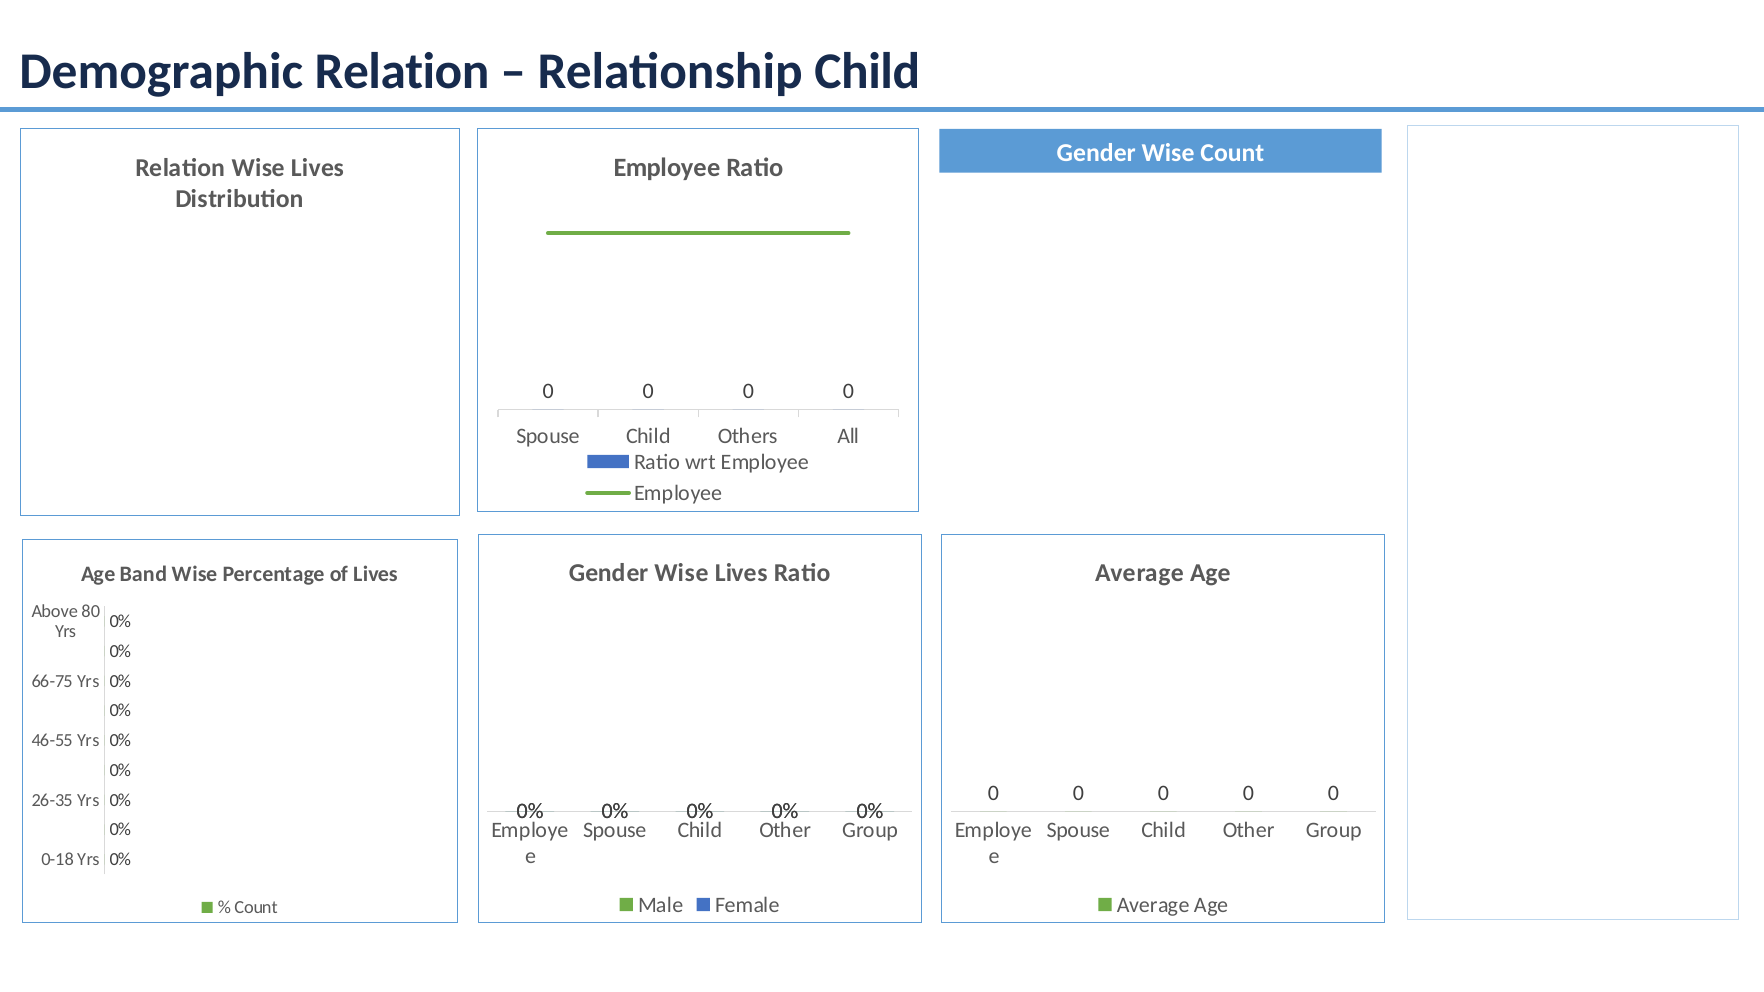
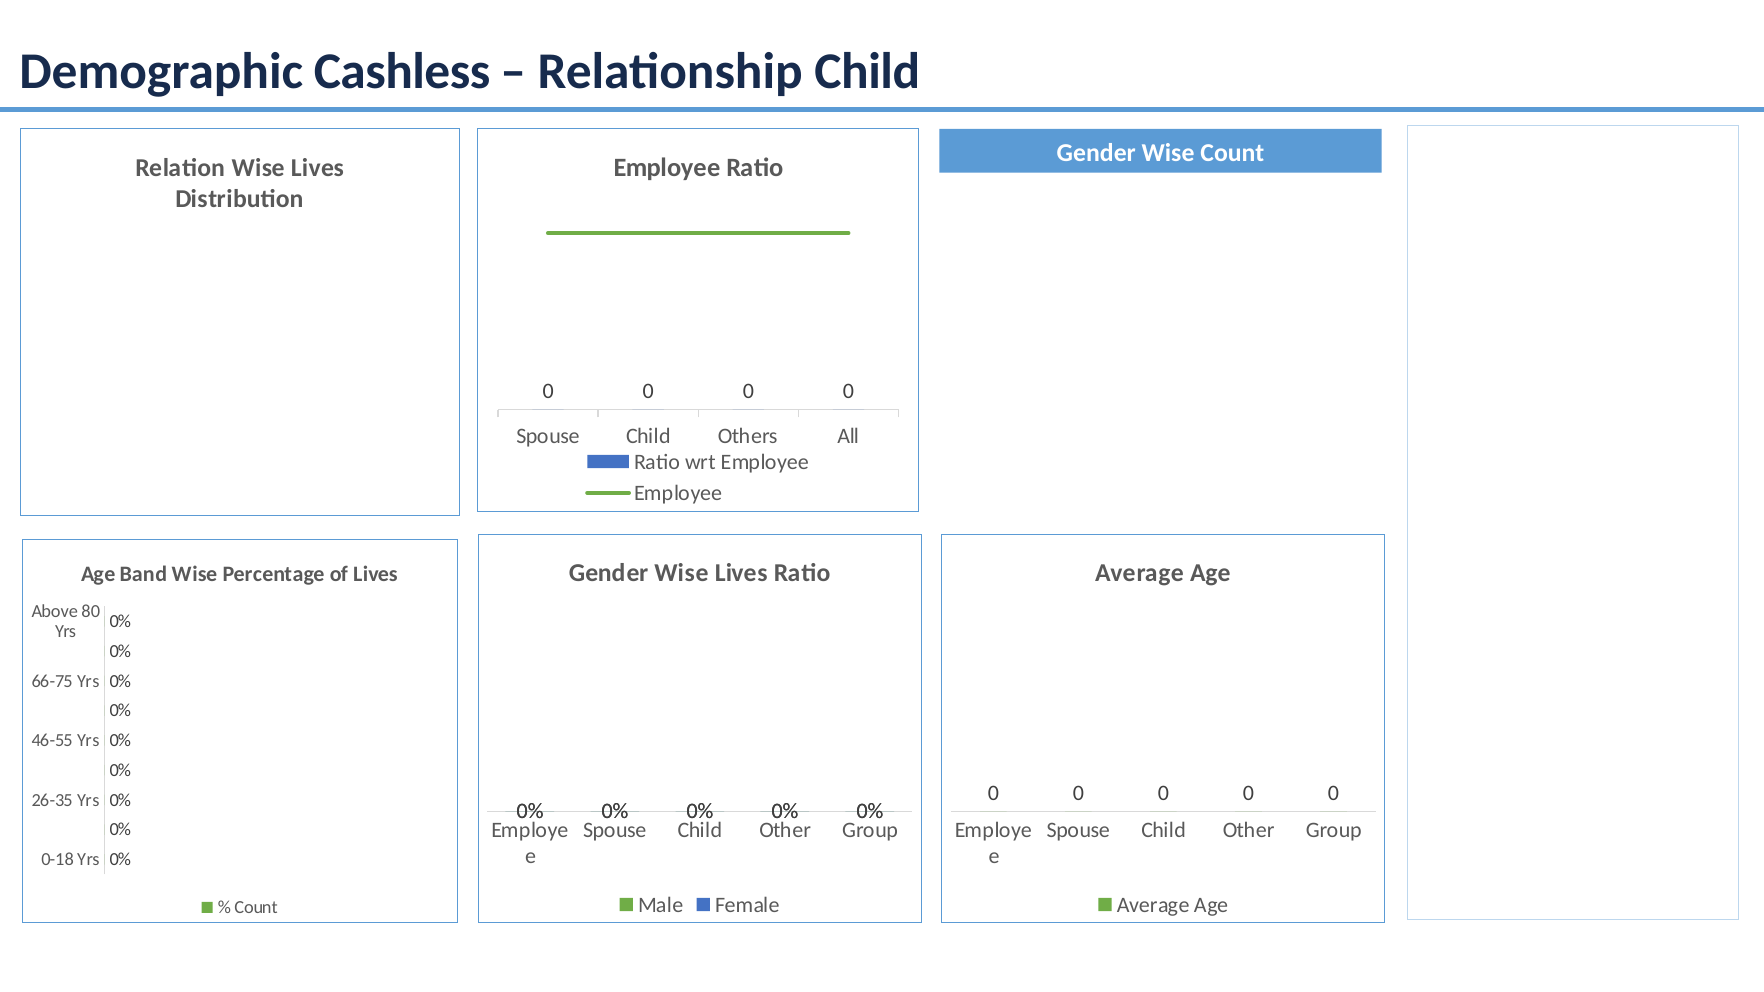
Demographic Relation: Relation -> Cashless (402, 71)
